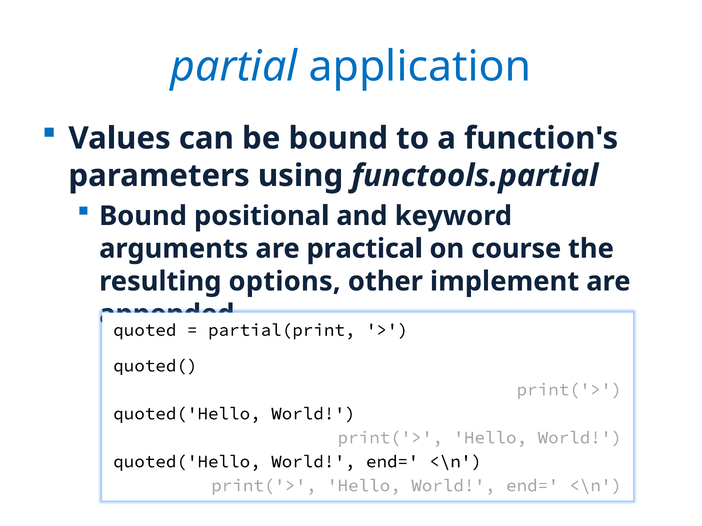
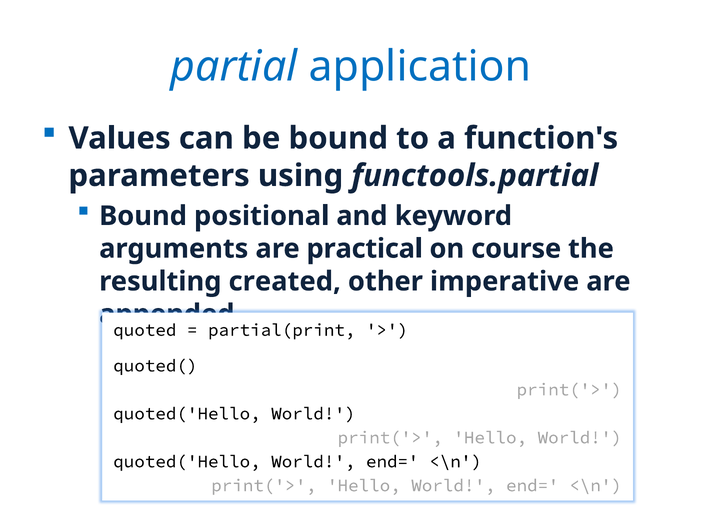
options: options -> created (285, 282)
implement: implement -> imperative (505, 282)
